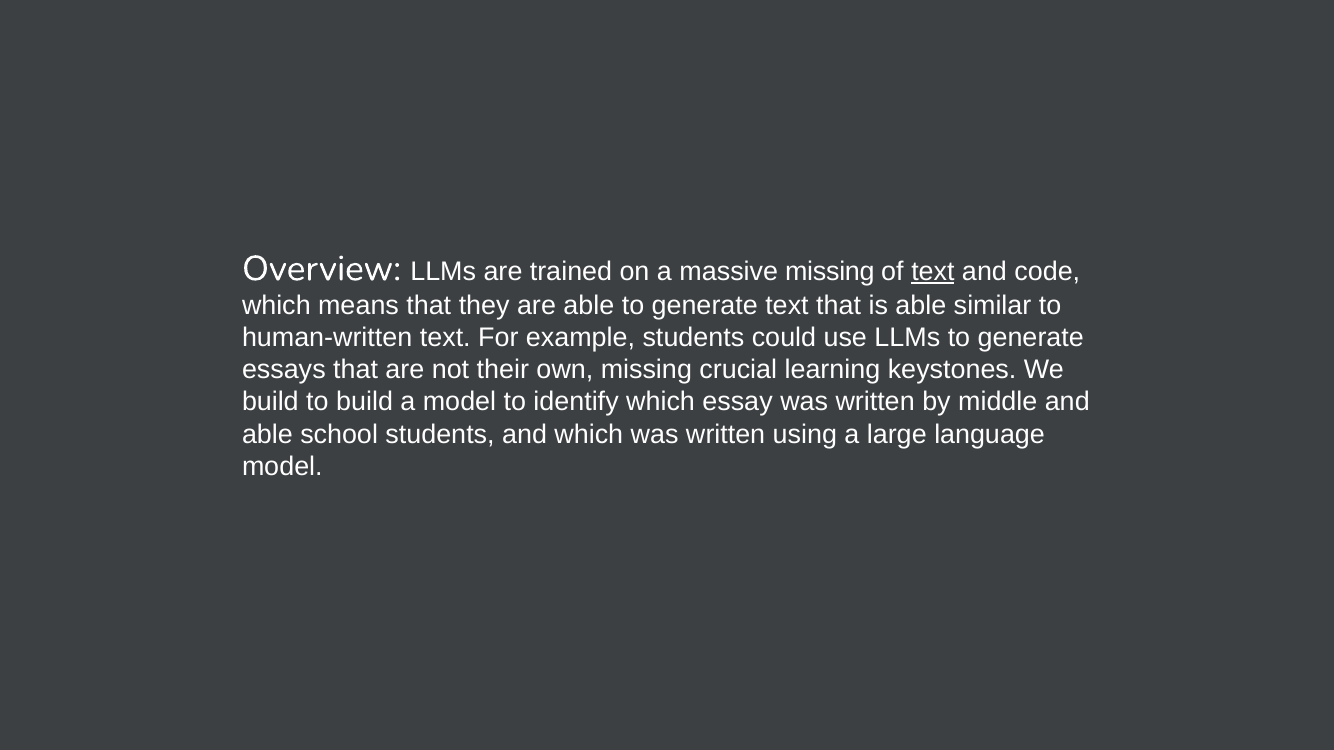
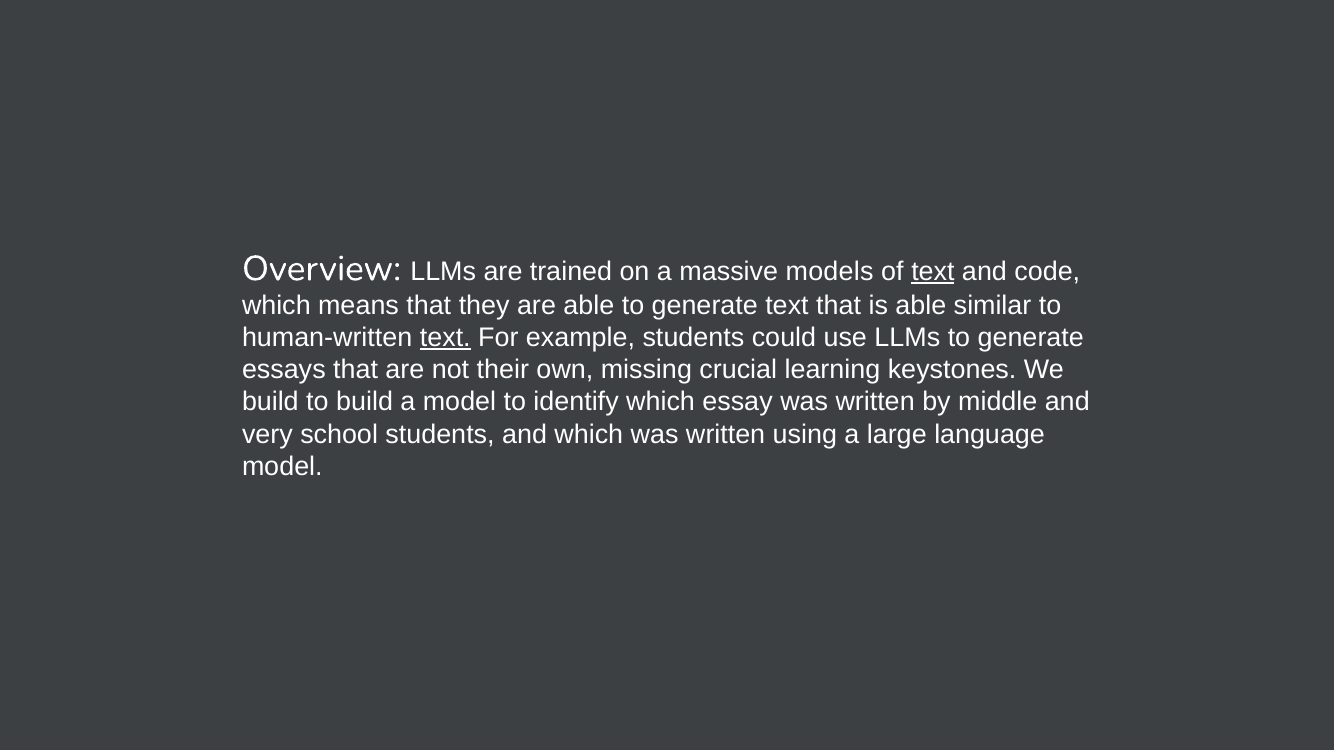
massive missing: missing -> models (830, 272)
text underline: none -> present (445, 338)
able: able -> very (267, 434)
